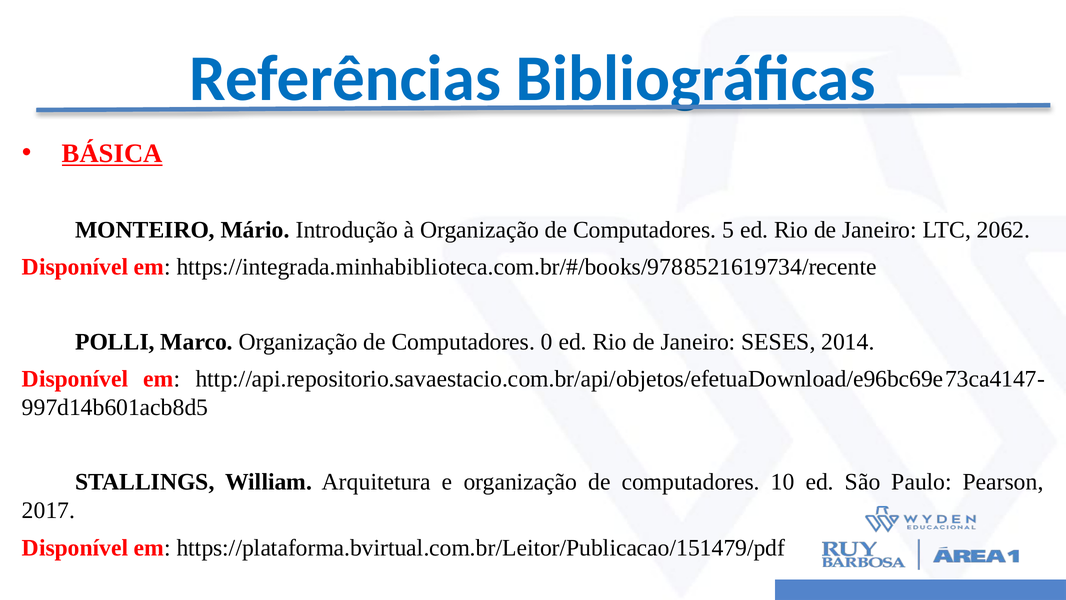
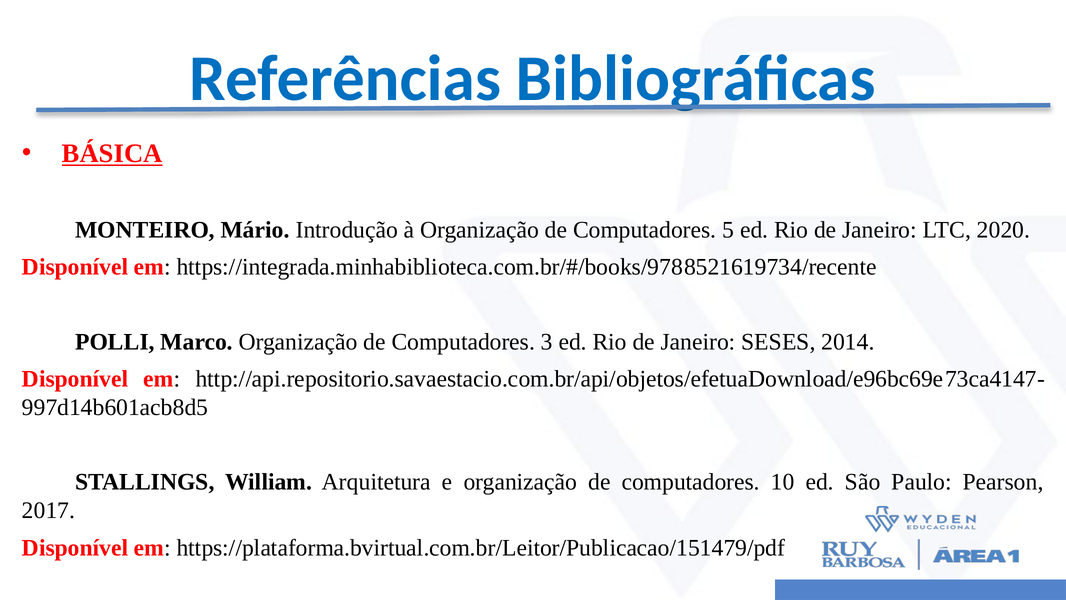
2062: 2062 -> 2020 (1004, 230)
0: 0 -> 3 (547, 341)
